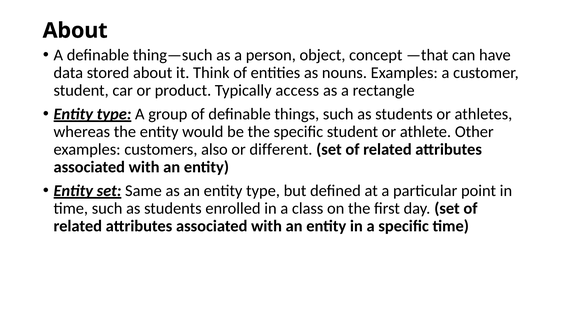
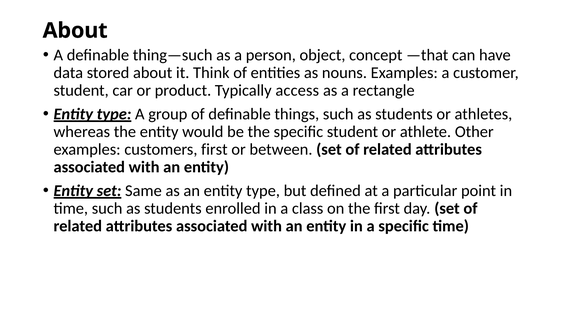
customers also: also -> first (214, 150)
different: different -> between (281, 150)
